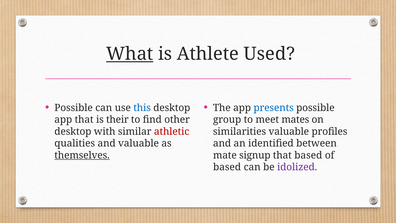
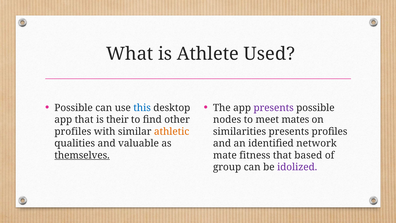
What underline: present -> none (130, 54)
presents colour: blue -> purple (274, 108)
group: group -> nodes (227, 119)
desktop: desktop -> profiles (73, 131)
athletic colour: red -> orange (172, 131)
similarities valuable: valuable -> presents (289, 131)
between: between -> network (316, 143)
signup: signup -> fitness (255, 155)
based: based -> group (227, 167)
